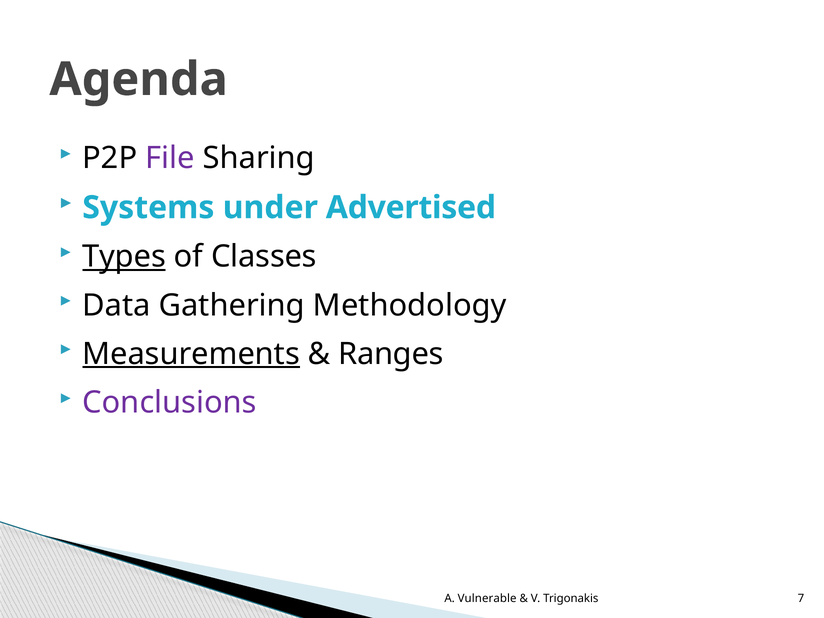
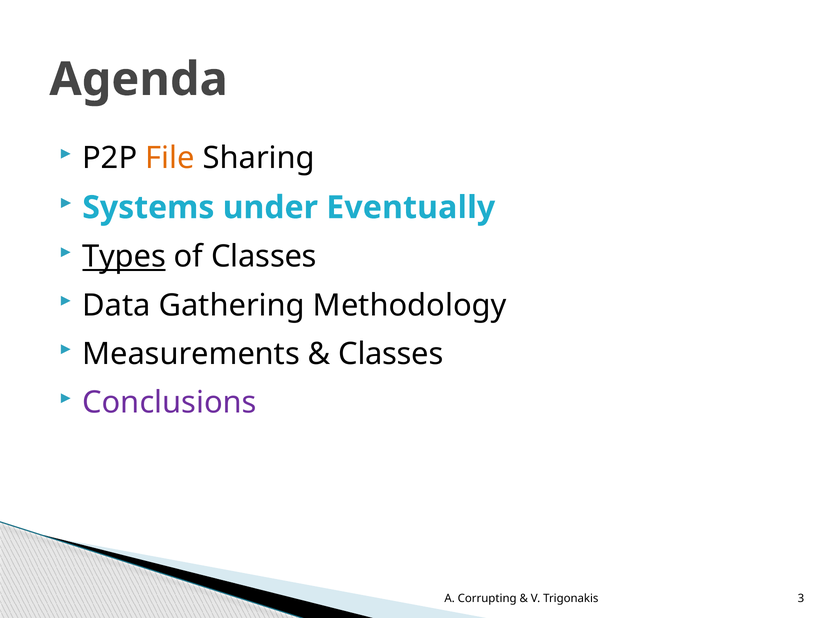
File colour: purple -> orange (170, 158)
Advertised: Advertised -> Eventually (411, 208)
Measurements underline: present -> none (191, 354)
Ranges: Ranges -> Classes (391, 354)
Vulnerable: Vulnerable -> Corrupting (487, 598)
7: 7 -> 3 (801, 598)
